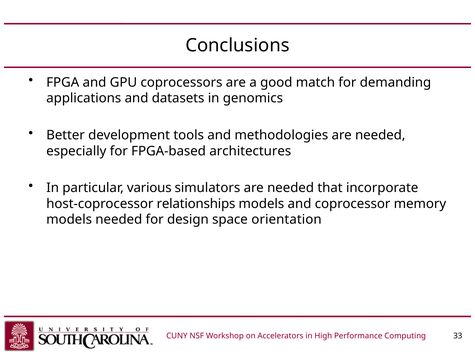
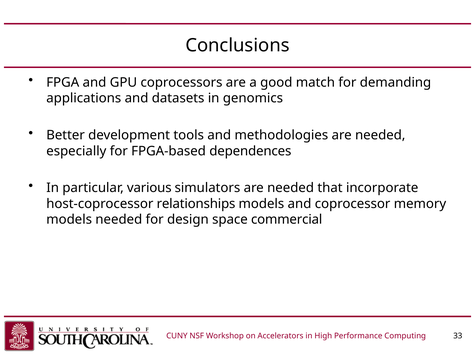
architectures: architectures -> dependences (250, 151)
orientation: orientation -> commercial (287, 220)
